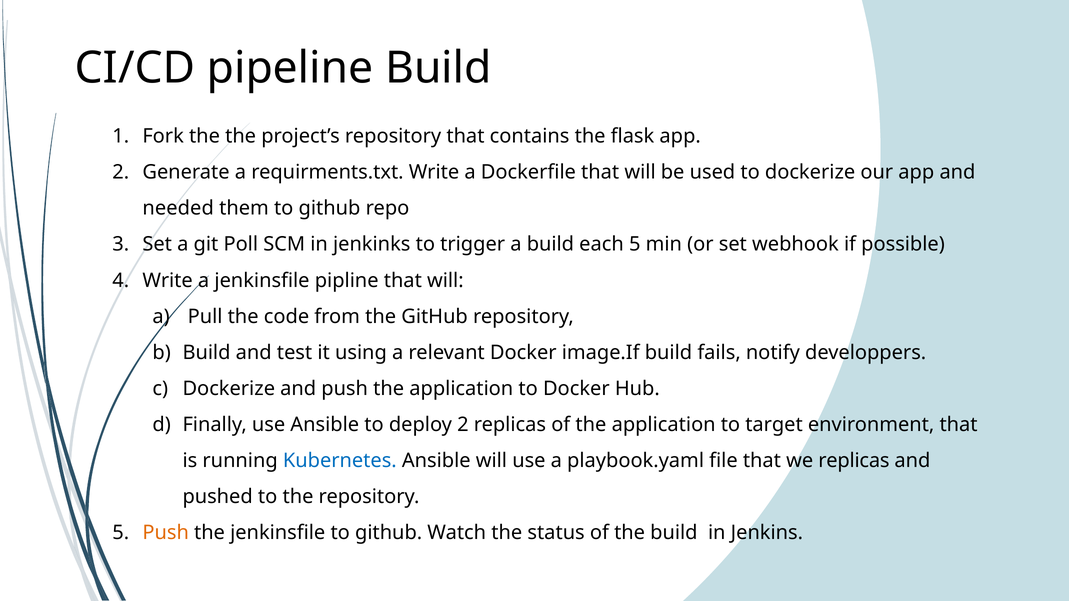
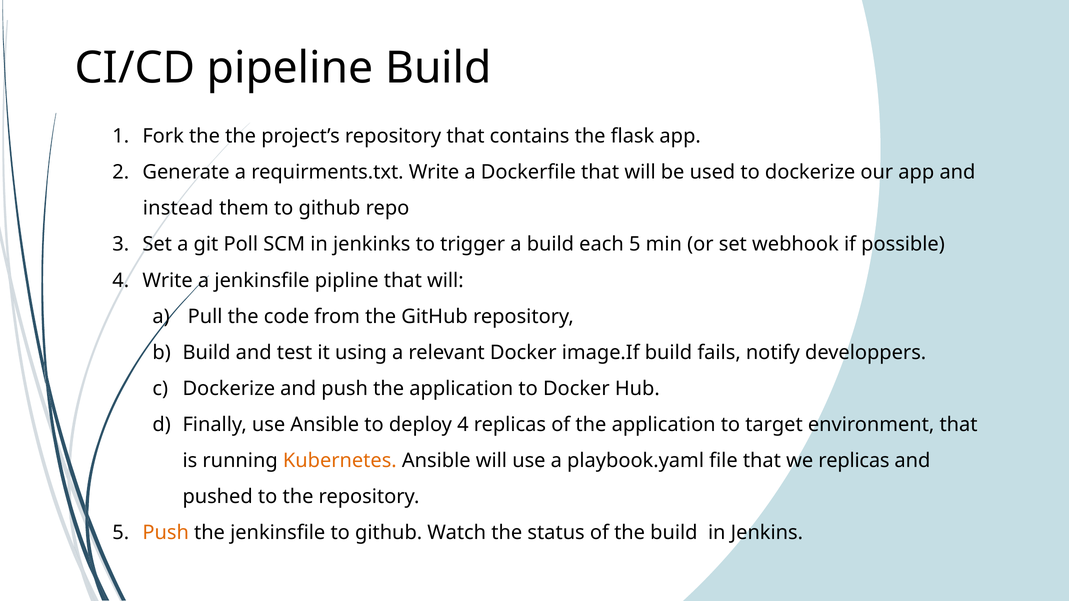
needed: needed -> instead (178, 208)
deploy 2: 2 -> 4 (463, 425)
Kubernetes colour: blue -> orange (340, 461)
